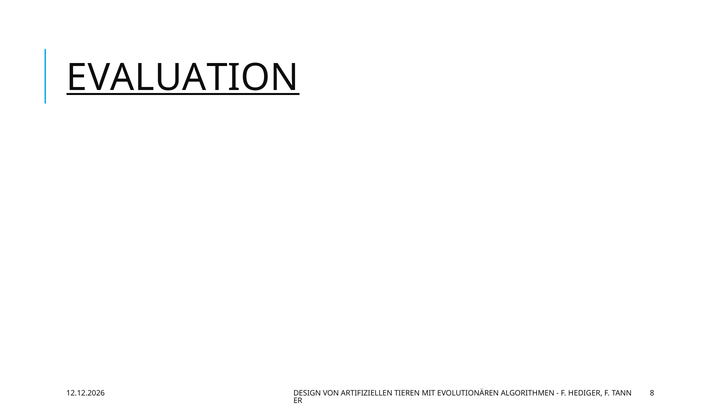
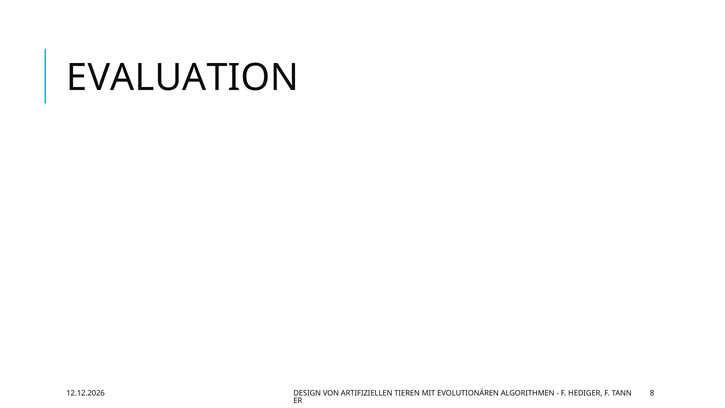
EVALUATION underline: present -> none (183, 78)
